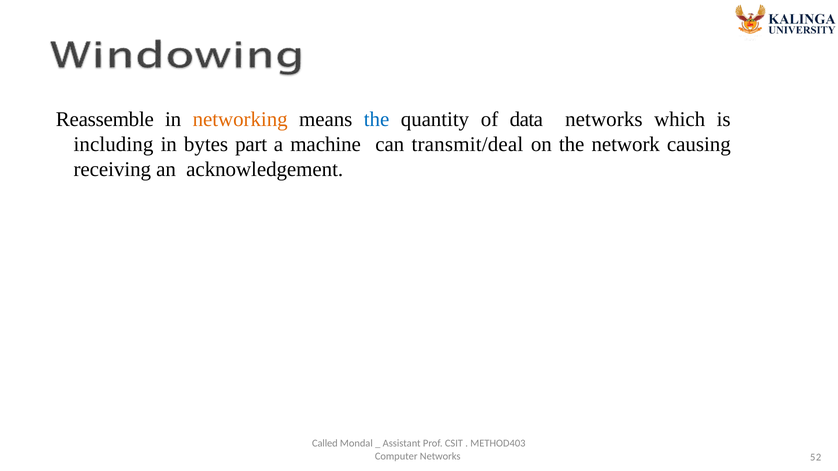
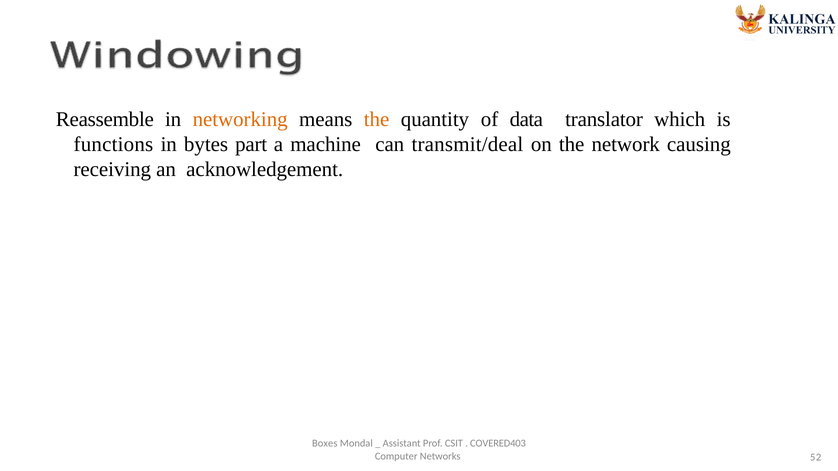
the colour: blue -> orange (377, 119)
data networks: networks -> translator (604, 119)
including: including -> functions (113, 144)
Called: Called -> Boxes (325, 444)
METHOD403: METHOD403 -> COVERED403 (498, 444)
